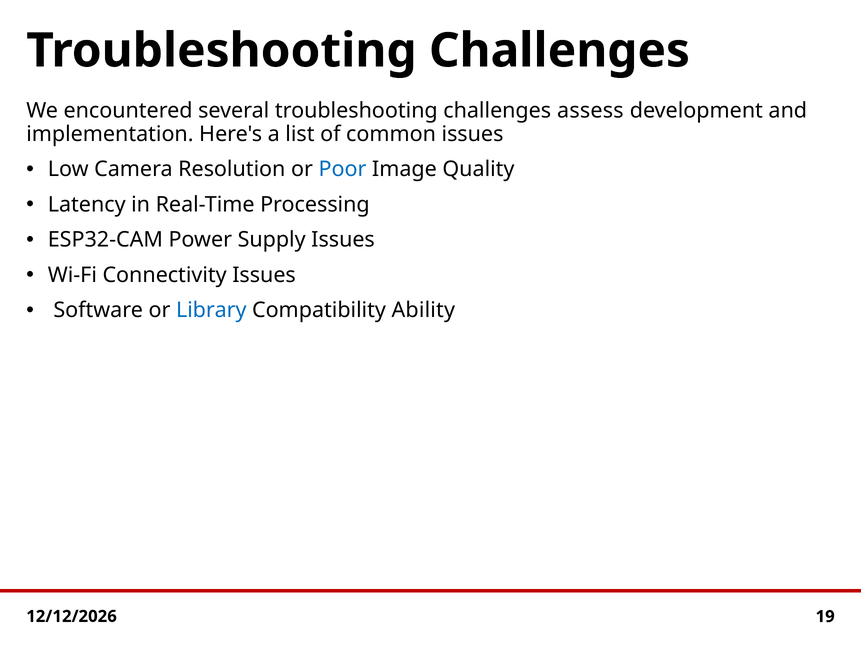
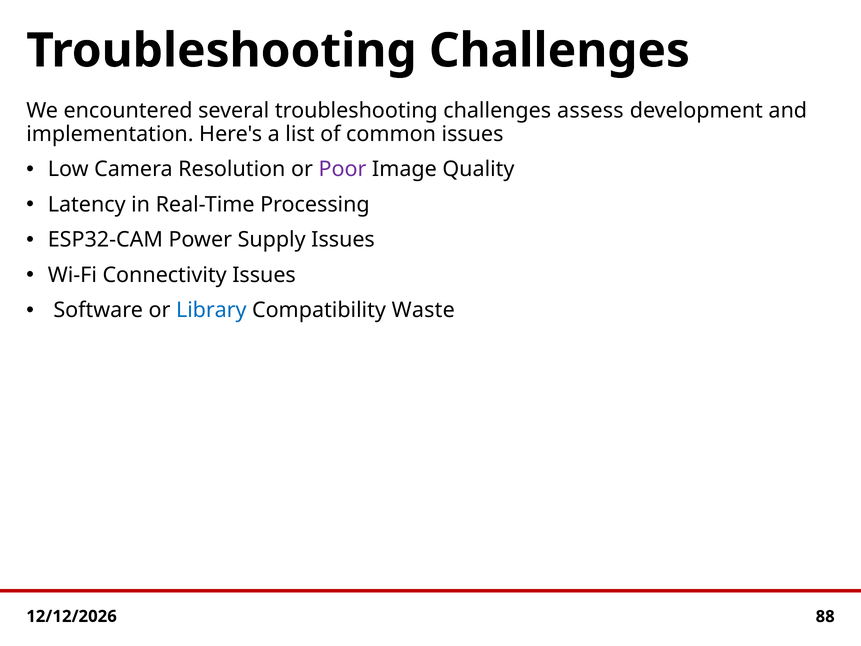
Poor colour: blue -> purple (342, 169)
Ability: Ability -> Waste (423, 310)
19: 19 -> 88 (825, 616)
